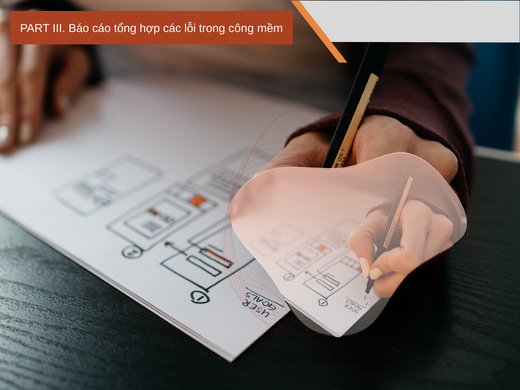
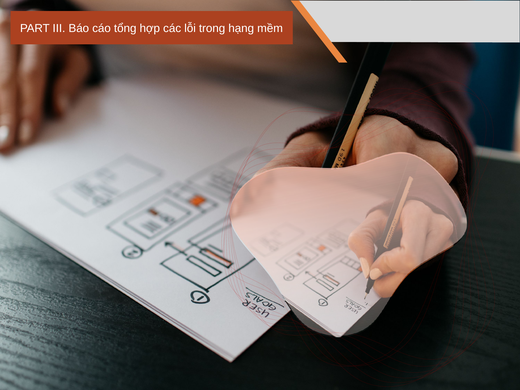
công: công -> hạng (241, 28)
